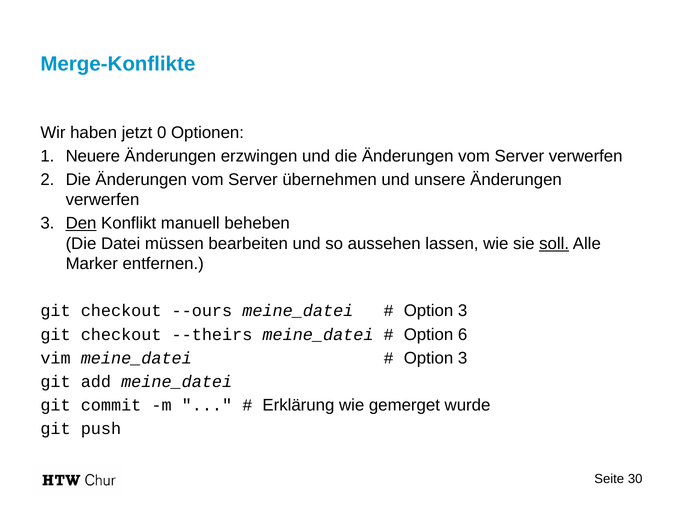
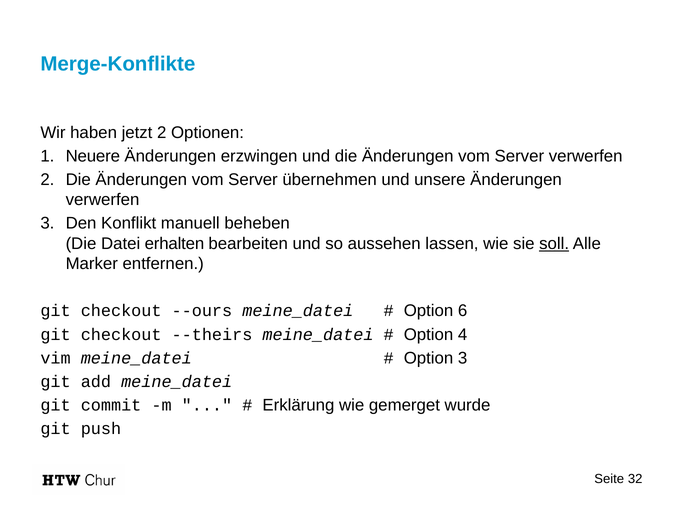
jetzt 0: 0 -> 2 (162, 132)
Den underline: present -> none (81, 223)
müssen: müssen -> erhalten (174, 243)
3: 3 -> 6 (463, 311)
6: 6 -> 4 (463, 334)
30: 30 -> 32 (635, 479)
